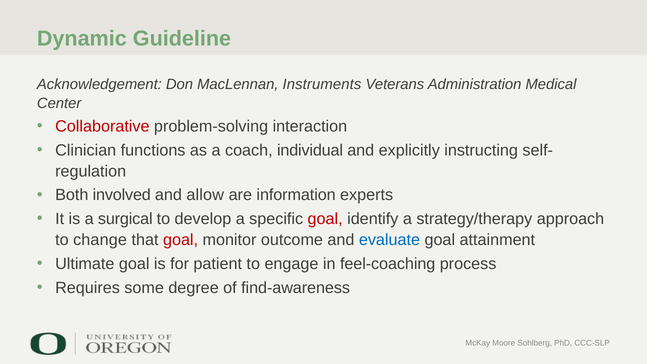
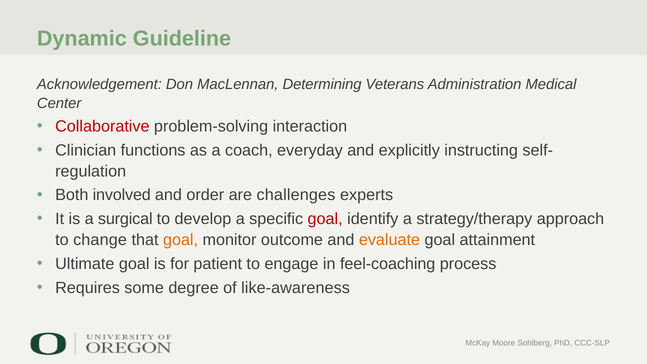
Instruments: Instruments -> Determining (322, 84)
individual: individual -> everyday (310, 150)
allow: allow -> order (205, 195)
information: information -> challenges (296, 195)
goal colour: red -> orange (181, 240)
evaluate colour: blue -> orange (389, 240)
find-awareness: find-awareness -> like-awareness (296, 288)
